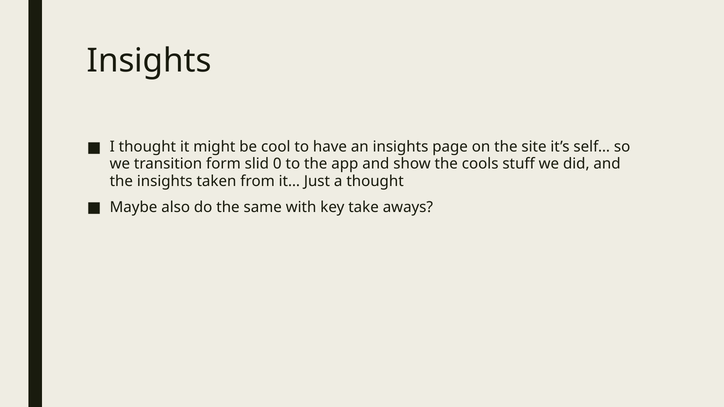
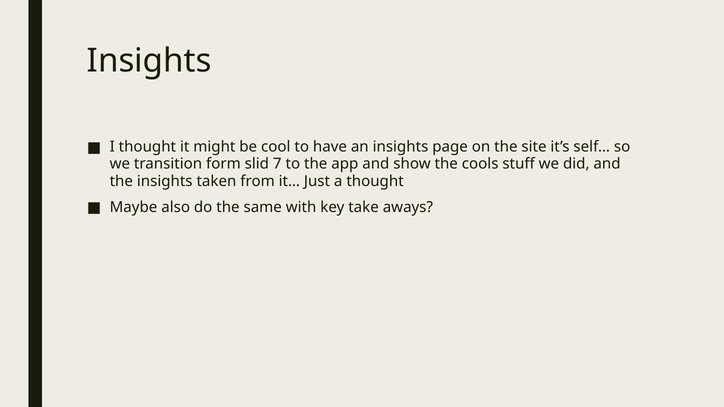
0: 0 -> 7 (277, 164)
